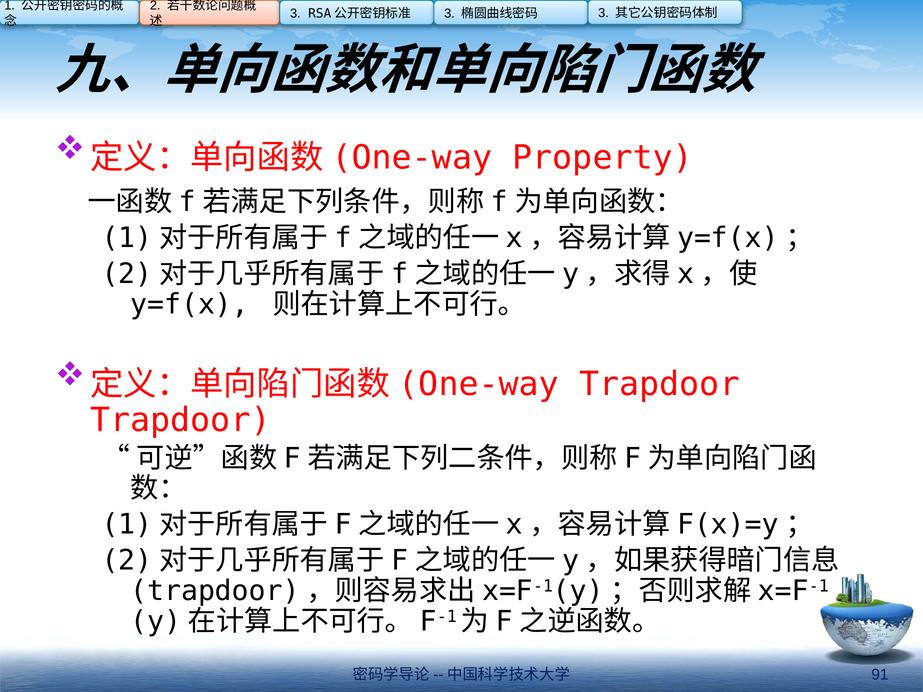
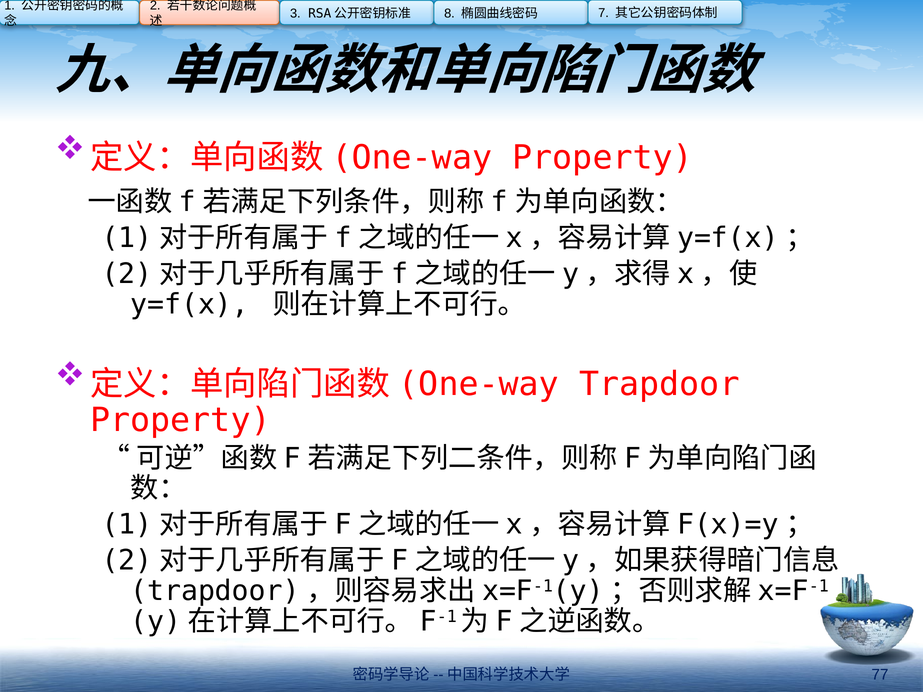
3: 3 -> 8 (449, 13)
3: 3 -> 7 (604, 13)
Trapdoor: Trapdoor -> Property (180, 420)
91: 91 -> 77 (880, 675)
